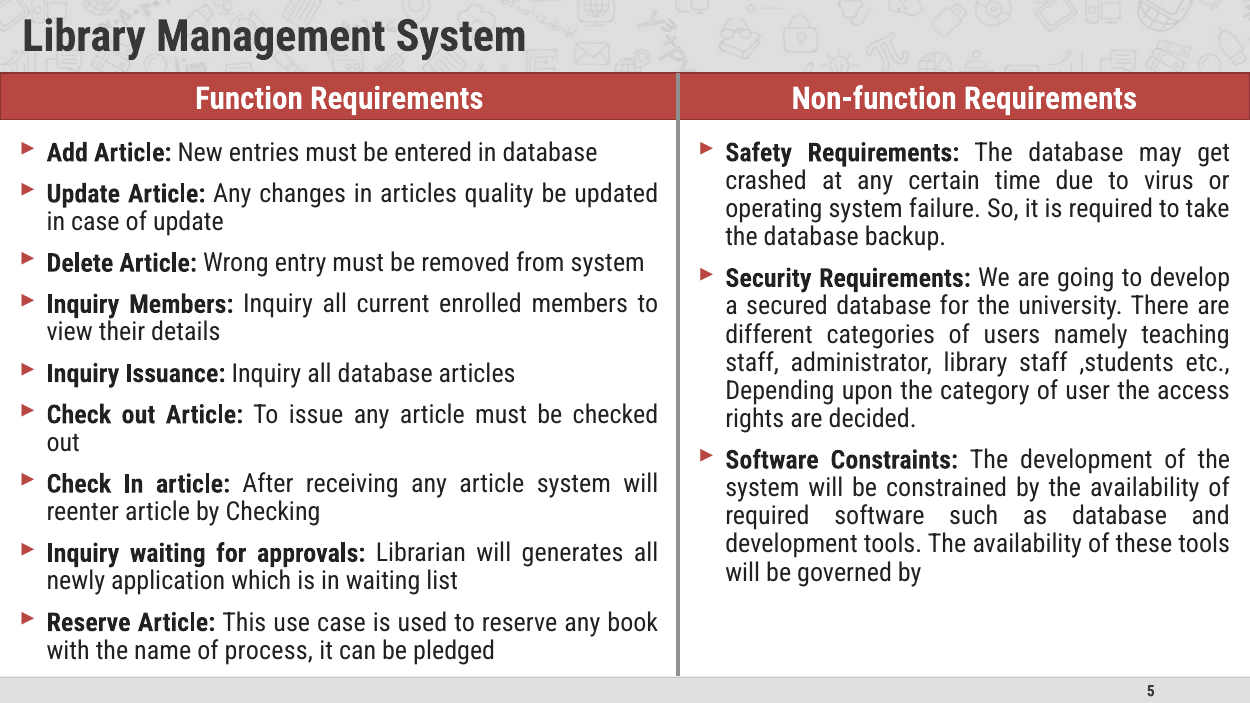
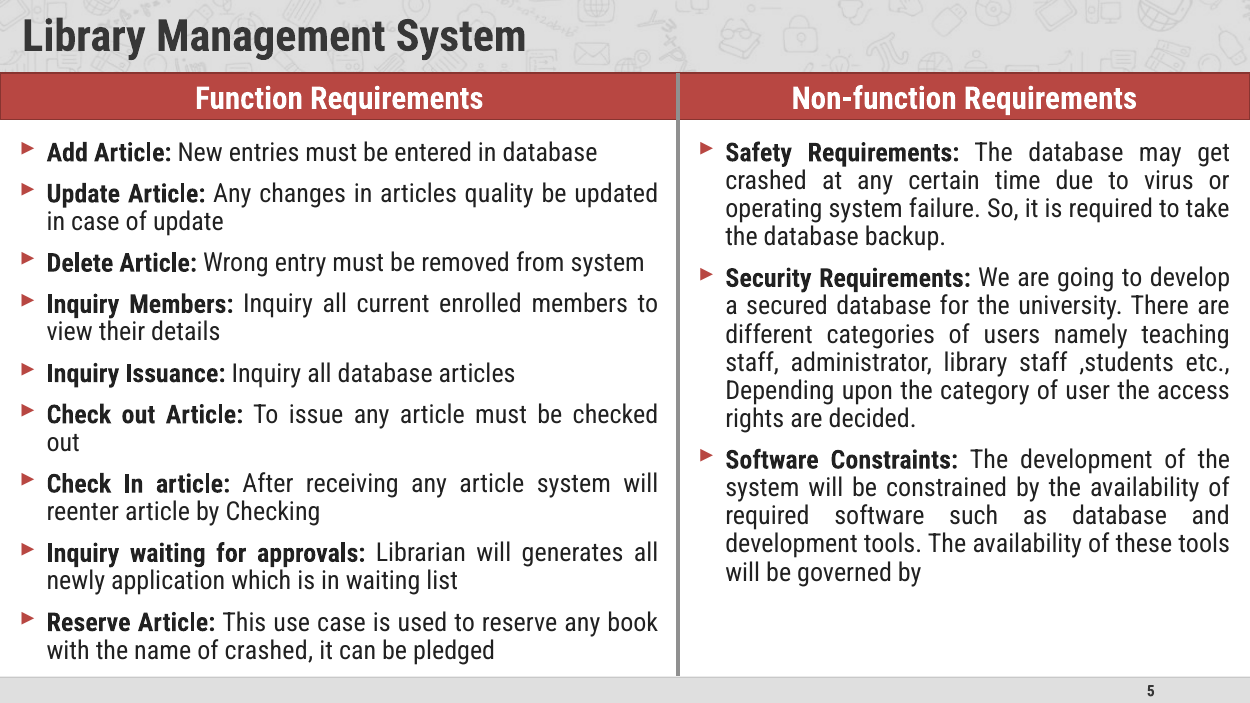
of process: process -> crashed (269, 651)
